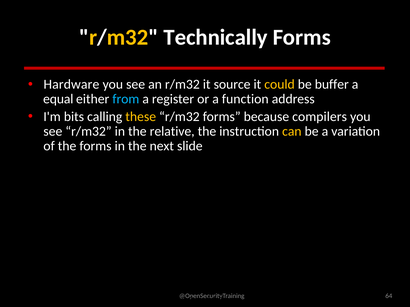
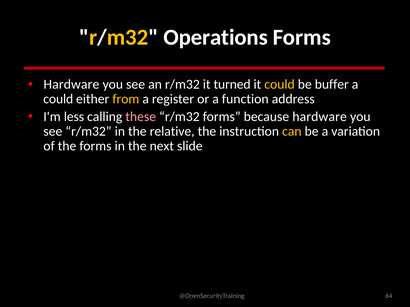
Technically: Technically -> Operations (216, 37)
source: source -> turned (232, 85)
equal: equal -> could (58, 99)
from colour: light blue -> yellow (126, 99)
bits: bits -> less (74, 117)
these colour: yellow -> pink (141, 117)
because compilers: compilers -> hardware (320, 117)
